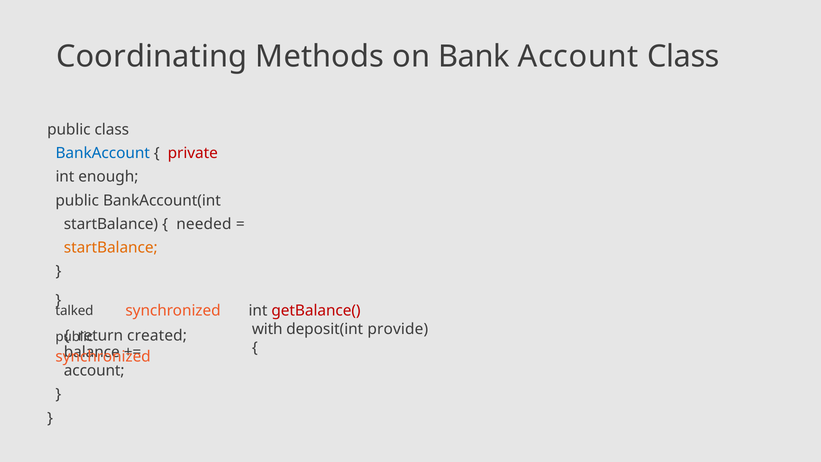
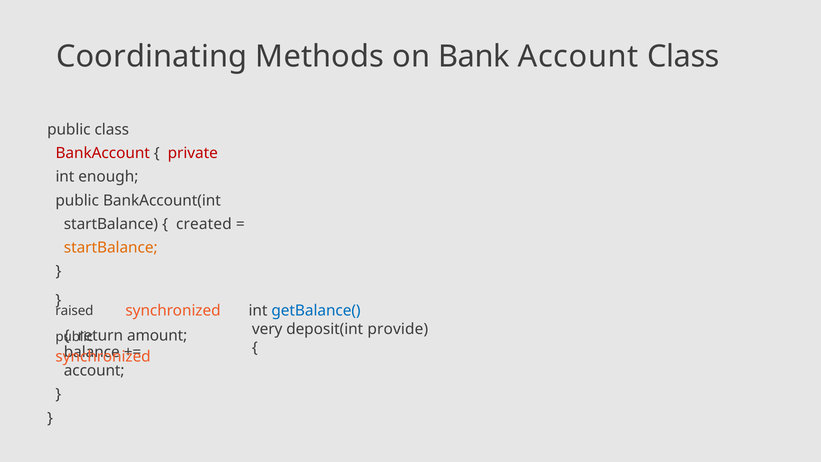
BankAccount colour: blue -> red (103, 153)
needed: needed -> created (204, 224)
talked: talked -> raised (74, 311)
getBalance( colour: red -> blue (316, 311)
with: with -> very (267, 329)
created: created -> amount (157, 335)
